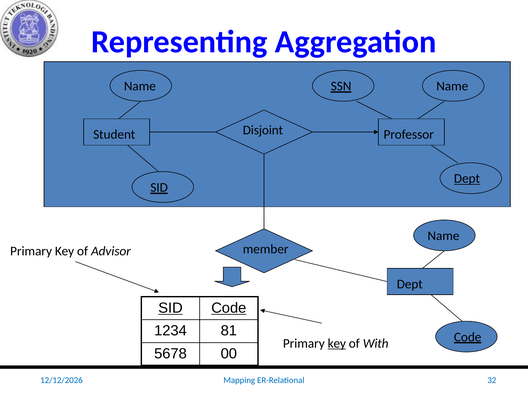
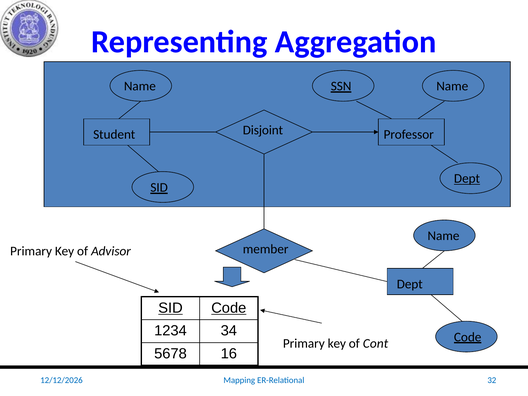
81: 81 -> 34 (229, 331)
key underline: present -> none (337, 343)
With: With -> Cont (376, 343)
00: 00 -> 16 (229, 354)
